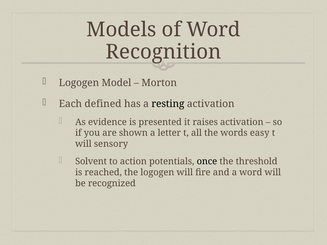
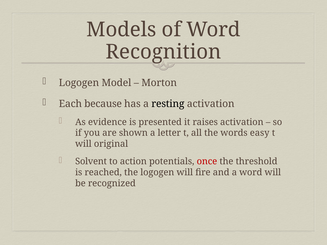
defined: defined -> because (103, 104)
sensory: sensory -> original (111, 144)
once colour: black -> red (207, 162)
